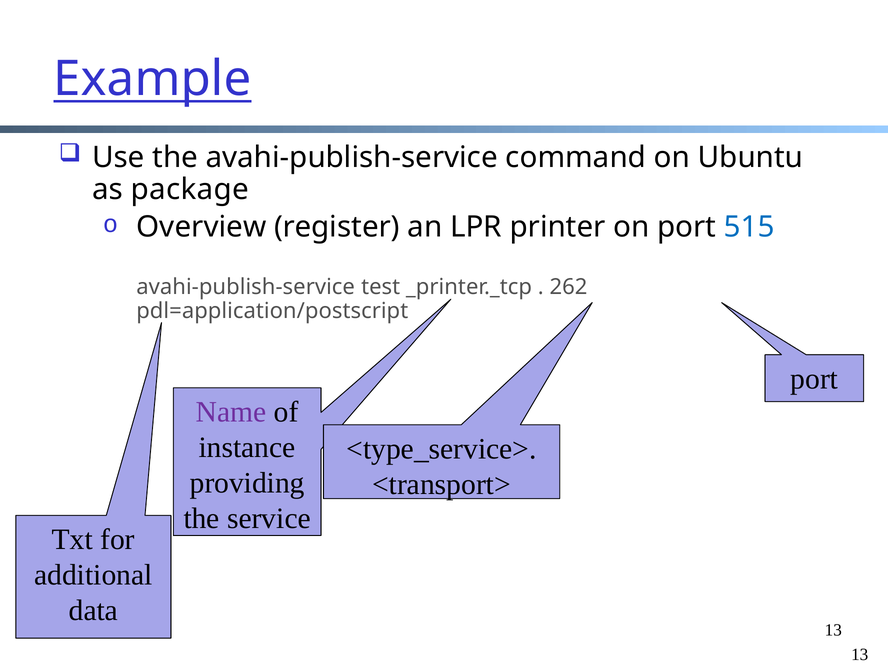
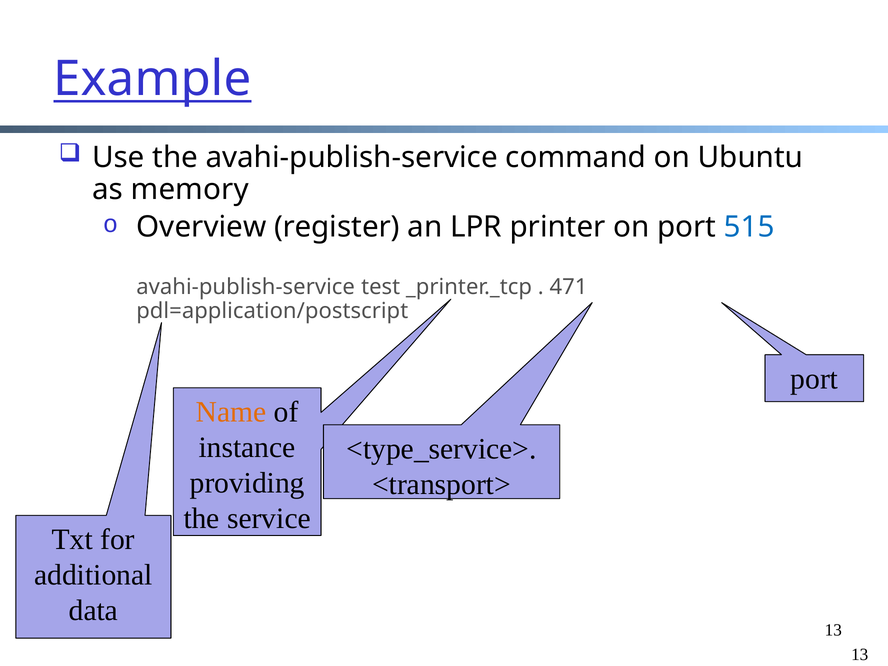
package: package -> memory (190, 189)
262: 262 -> 471 (569, 287)
Name colour: purple -> orange (231, 412)
